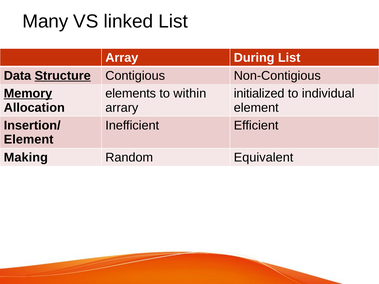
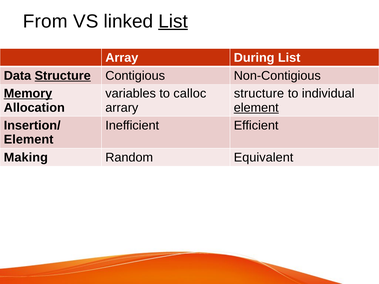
Many: Many -> From (45, 21)
List underline: none -> present (173, 21)
elements: elements -> variables (131, 94)
within: within -> calloc (190, 94)
initialized: initialized -> structure (259, 94)
element underline: none -> present (256, 108)
